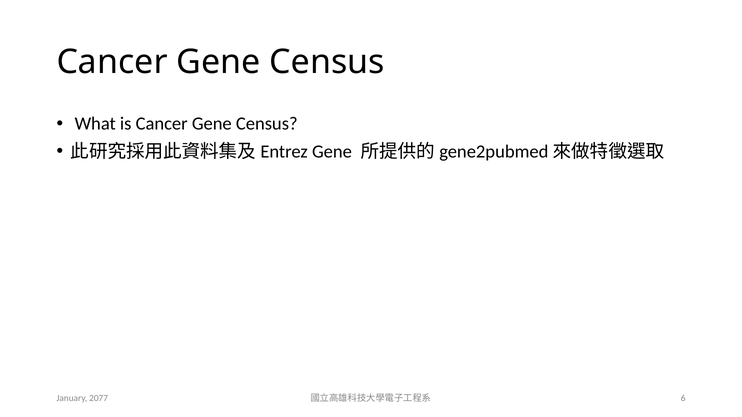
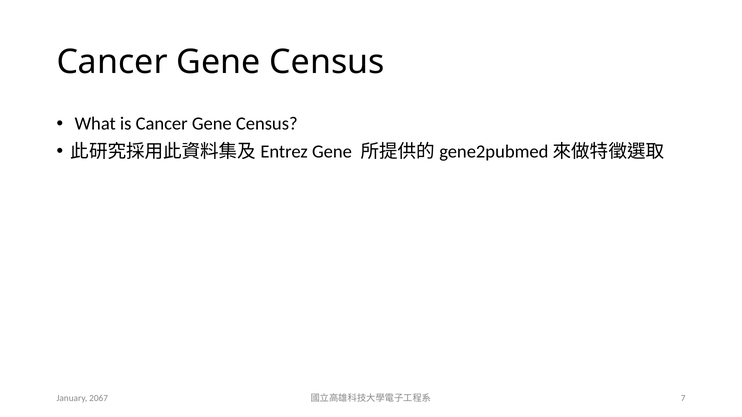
2077: 2077 -> 2067 (99, 399)
6: 6 -> 7 (683, 398)
